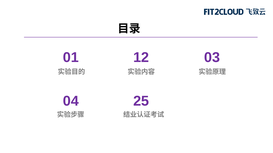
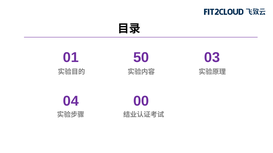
12: 12 -> 50 (141, 58)
25: 25 -> 00 (141, 101)
